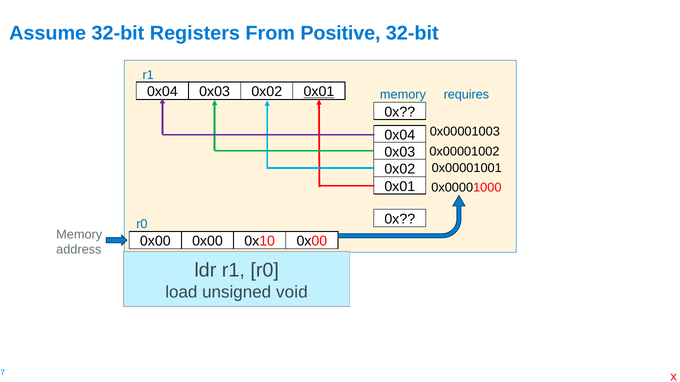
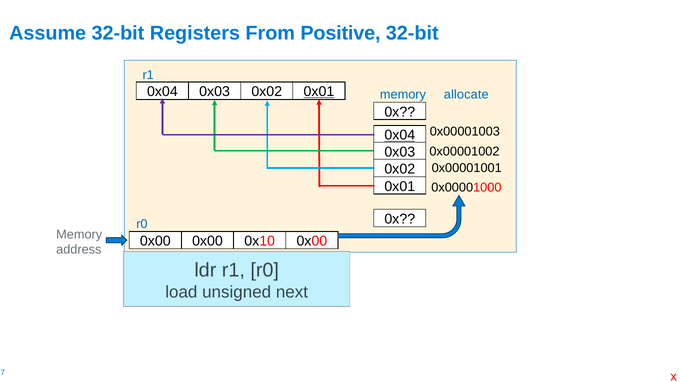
requires: requires -> allocate (466, 95)
0x04 underline: none -> present (400, 135)
void: void -> next (292, 292)
